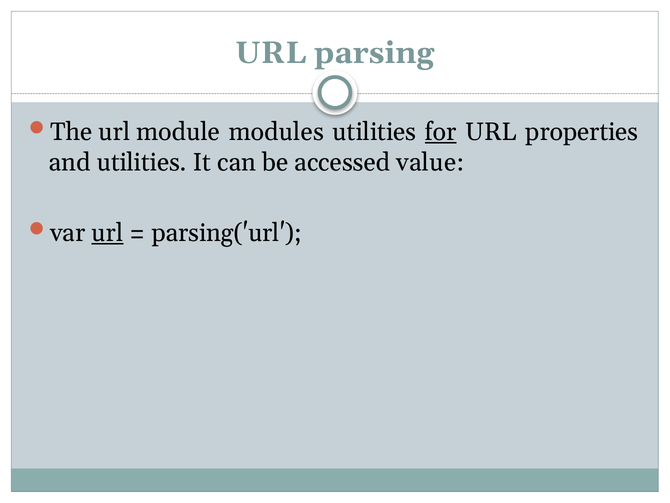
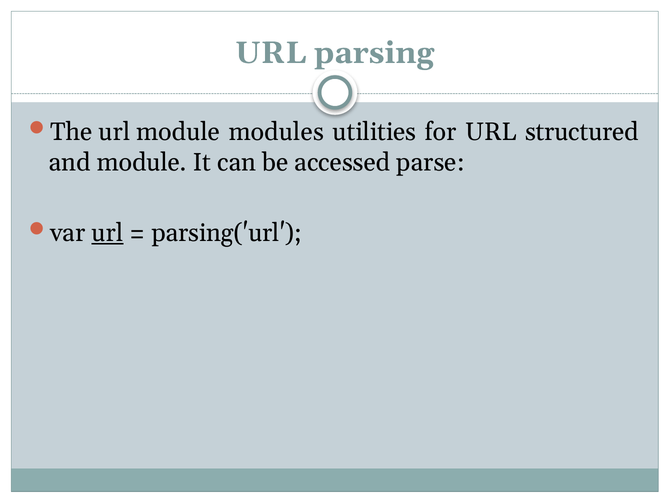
for underline: present -> none (441, 132)
properties: properties -> structured (582, 132)
and utilities: utilities -> module (142, 162)
value: value -> parse (430, 162)
